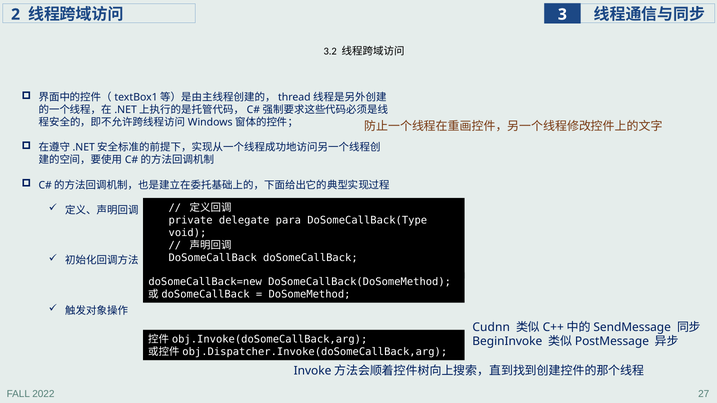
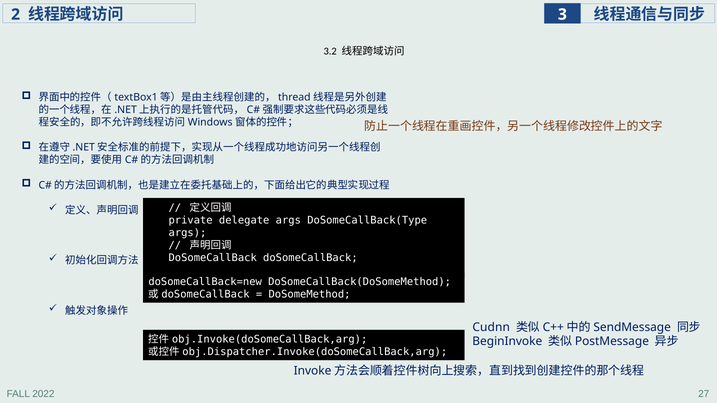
delegate para: para -> args (288, 220)
void: void -> args (187, 233)
